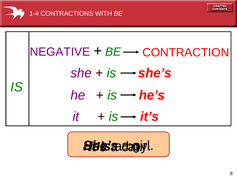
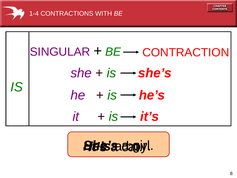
NEGATIVE: NEGATIVE -> SINGULAR (60, 52)
